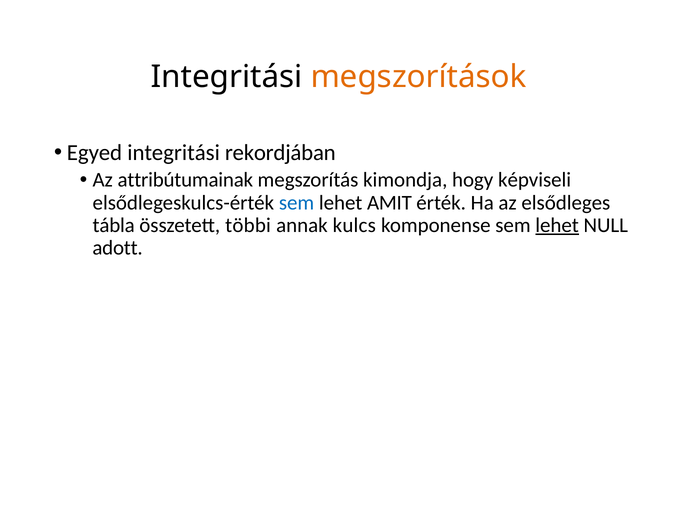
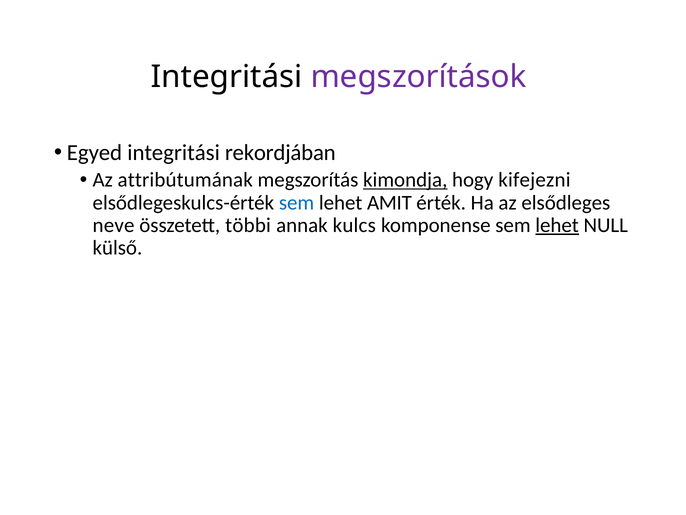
megszorítások colour: orange -> purple (419, 77)
attribútumainak: attribútumainak -> attribútumának (185, 180)
kimondja underline: none -> present (405, 180)
képviseli: képviseli -> kifejezni (534, 180)
tábla: tábla -> neve (114, 225)
adott: adott -> külső (117, 248)
